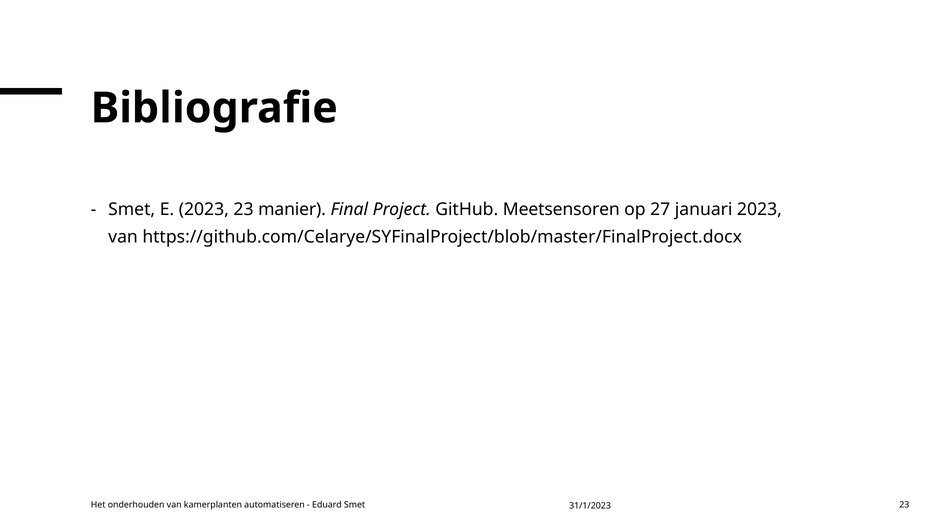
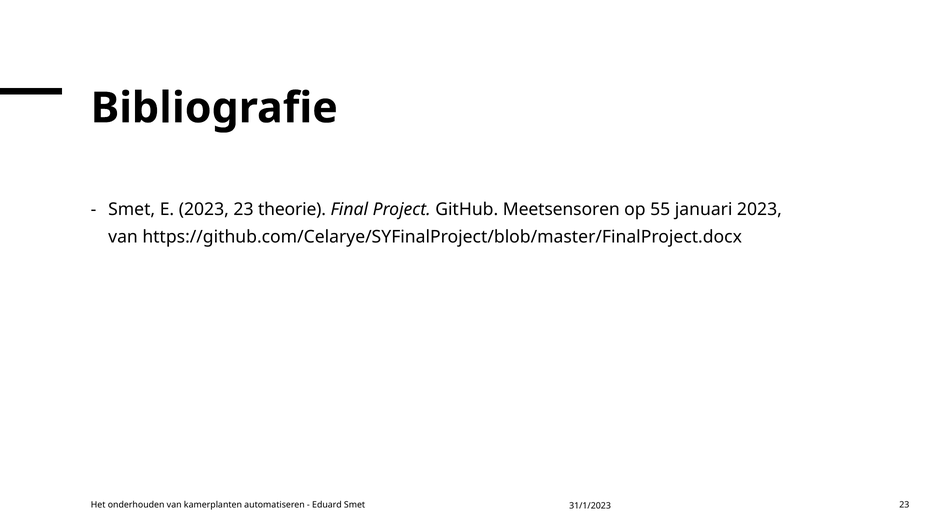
manier: manier -> theorie (292, 210)
27: 27 -> 55 (660, 210)
